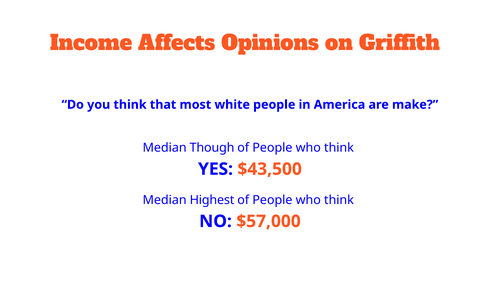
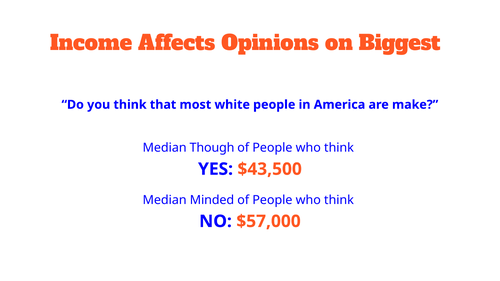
Griffith: Griffith -> Biggest (400, 43)
Highest: Highest -> Minded (212, 200)
